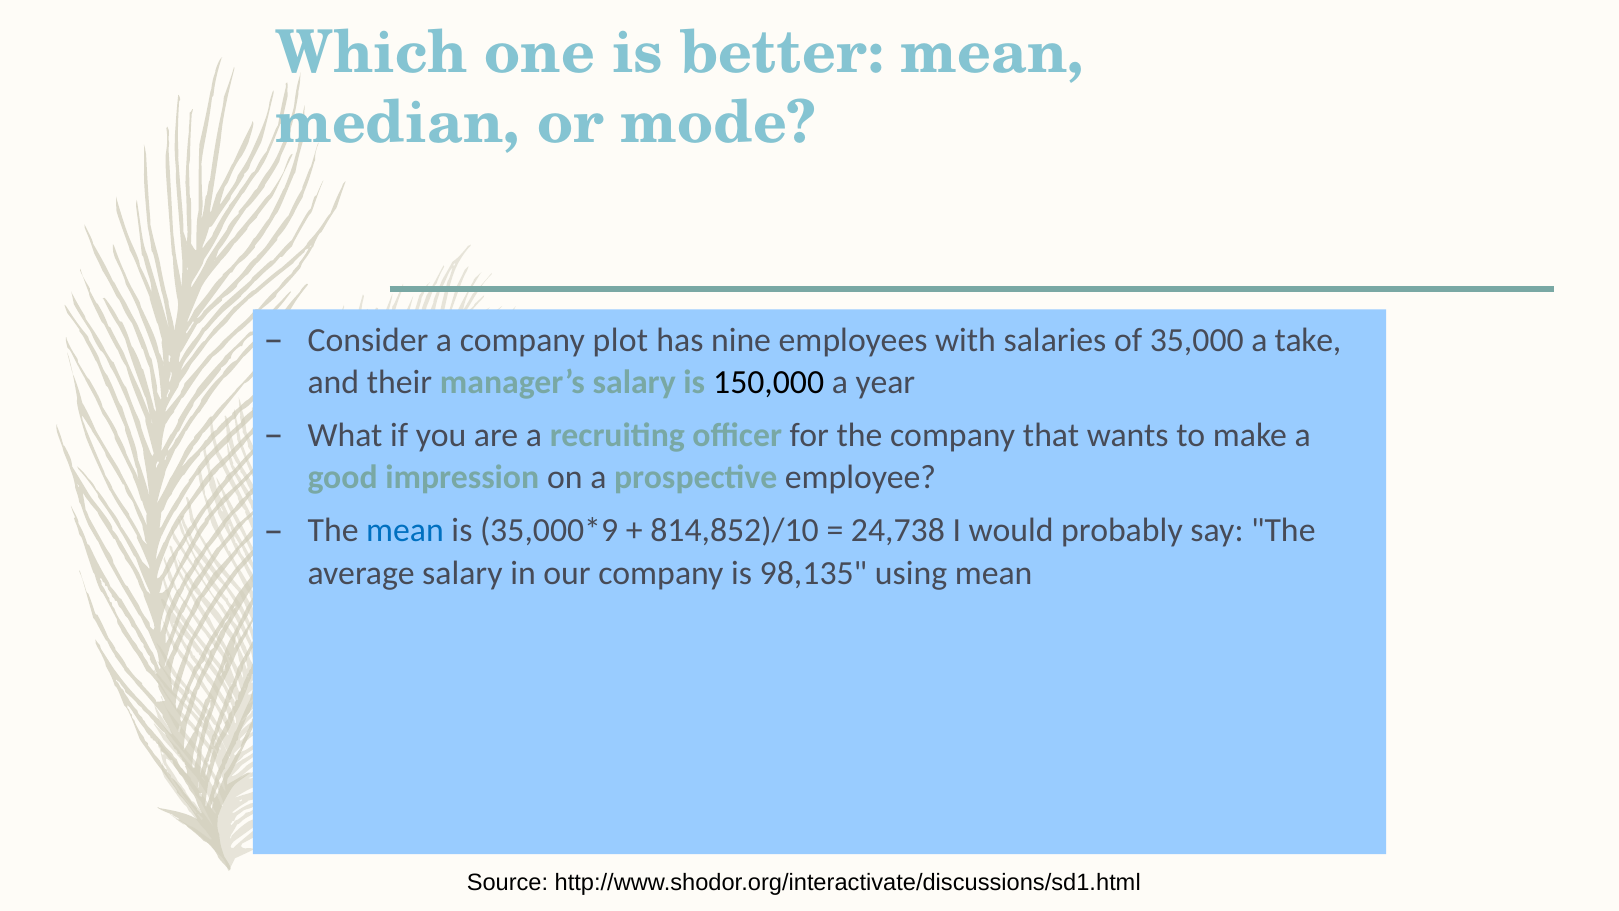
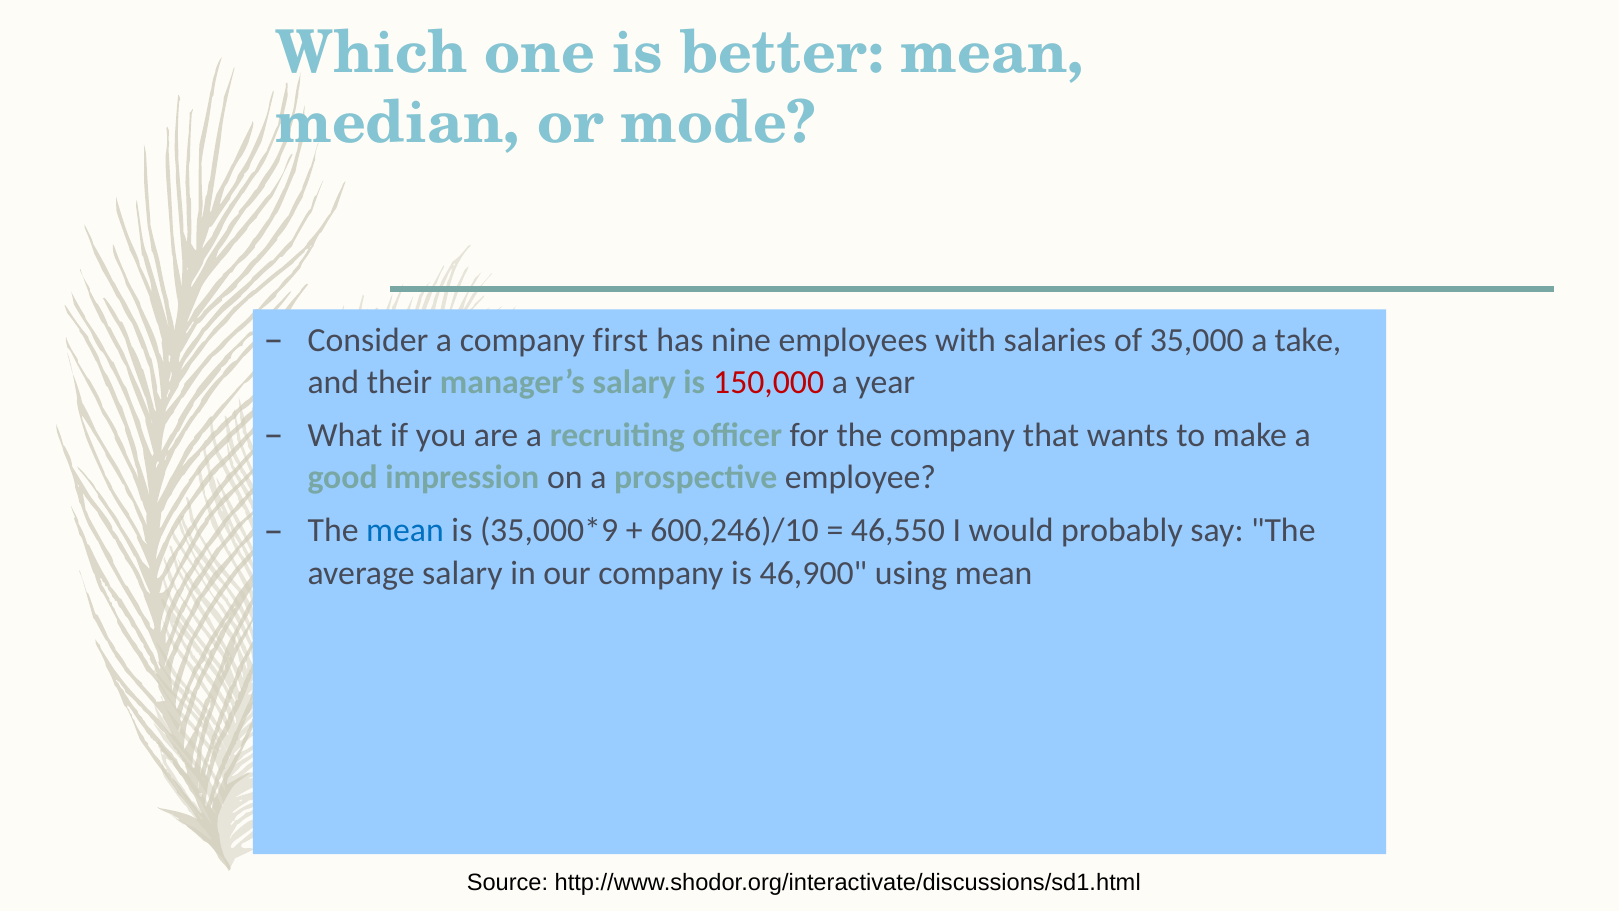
plot: plot -> first (620, 340)
150,000 colour: black -> red (769, 382)
814,852)/10: 814,852)/10 -> 600,246)/10 (735, 530)
24,738: 24,738 -> 46,550 (898, 530)
98,135: 98,135 -> 46,900 (813, 573)
